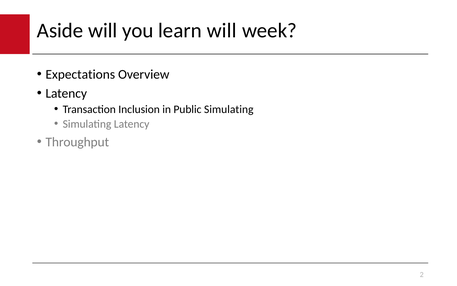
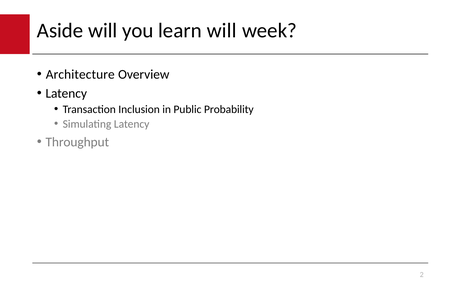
Expectations: Expectations -> Architecture (80, 74)
Public Simulating: Simulating -> Probability (229, 109)
